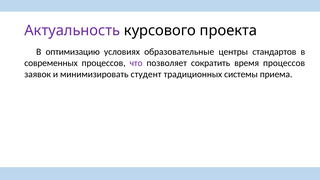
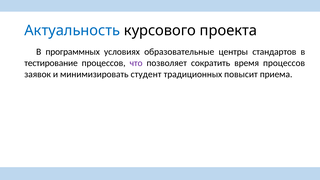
Актуальность colour: purple -> blue (72, 30)
оптимизацию: оптимизацию -> программных (73, 52)
современных: современных -> тестирование (51, 63)
системы: системы -> повысит (241, 74)
